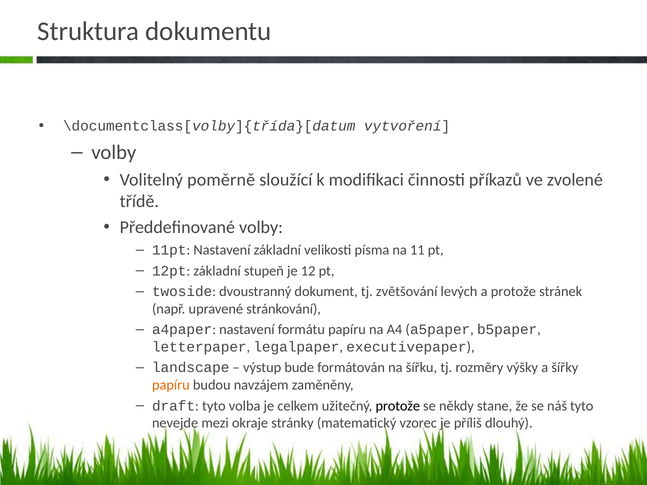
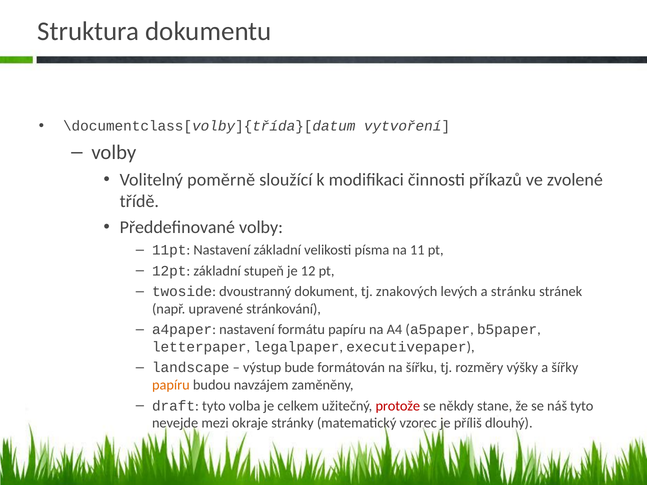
zvětšování: zvětšování -> znakových (407, 292)
a protože: protože -> stránku (513, 292)
protože colour: black -> red (398, 406)
